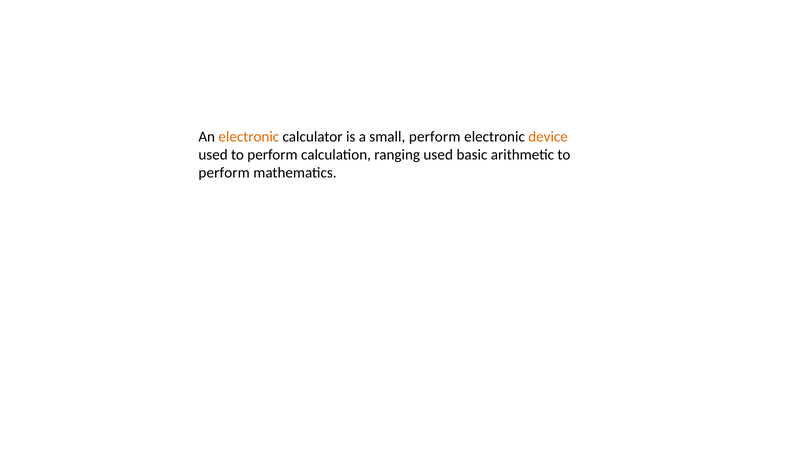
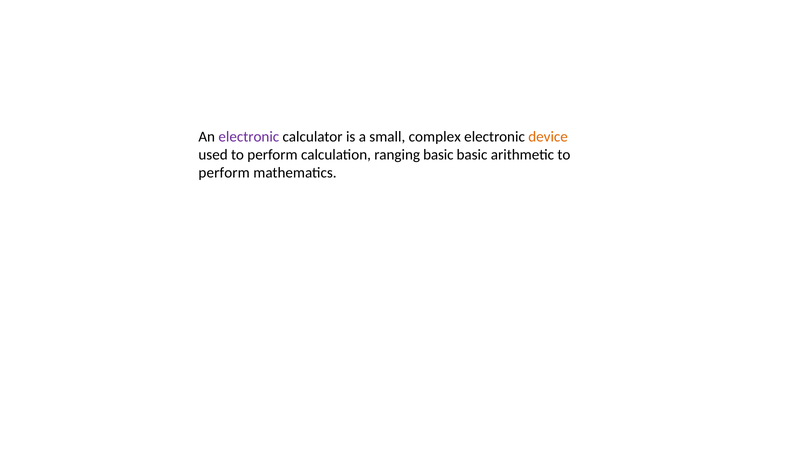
electronic colour: orange -> purple (249, 137)
small perform: perform -> complex (435, 137)
ranging used: used -> basic (438, 155)
